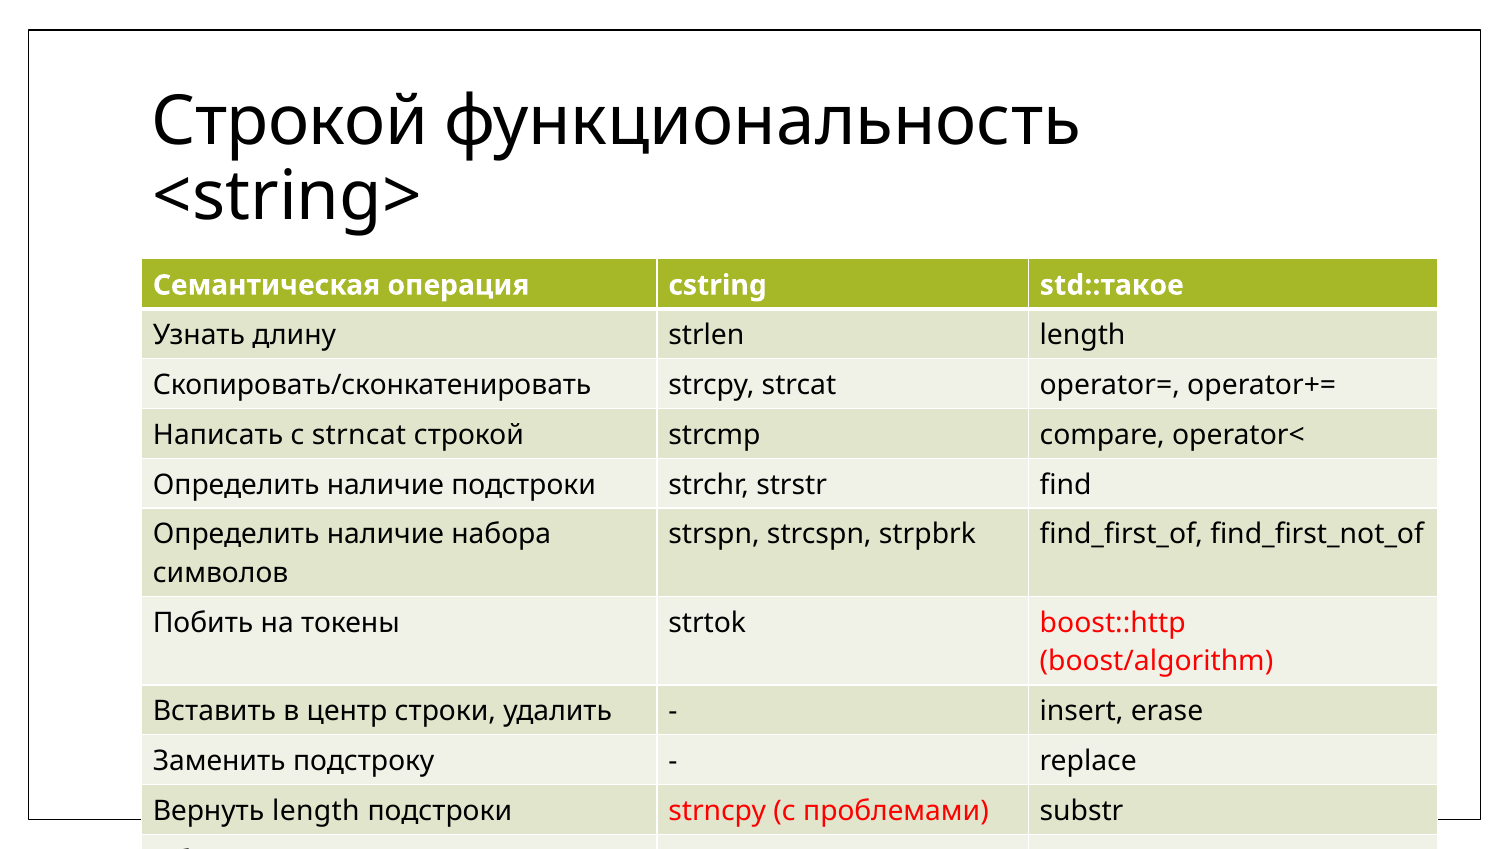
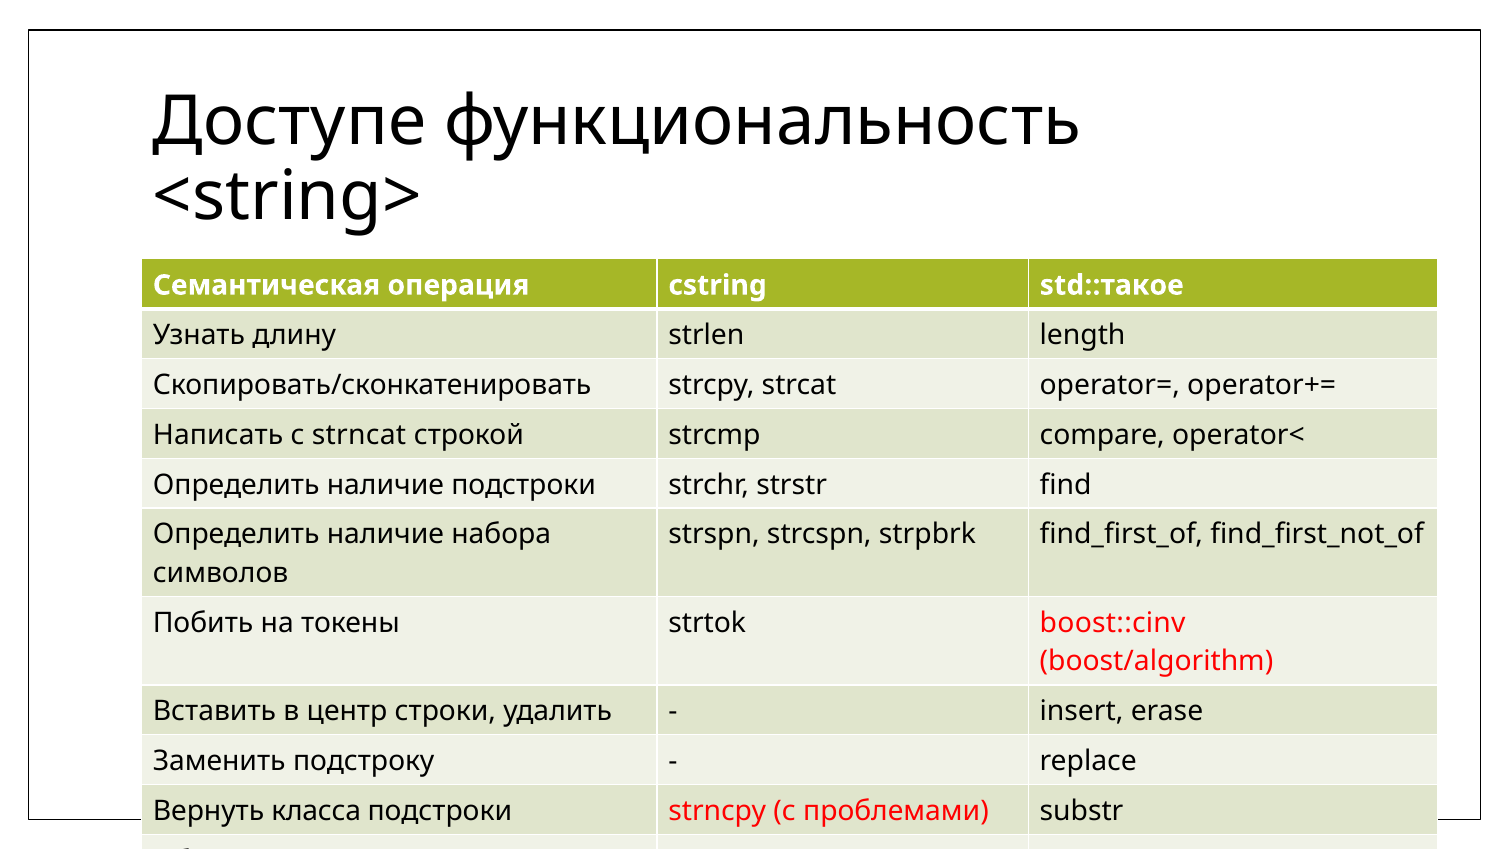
Строкой: Строкой -> Доступе (290, 122)
boost::http: boost::http -> boost::cinv (1113, 623)
Вернуть length: length -> класса (316, 811)
